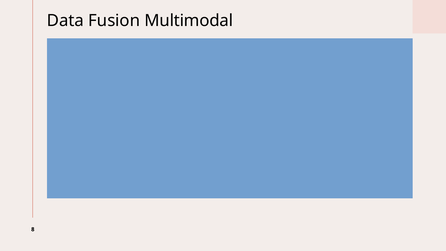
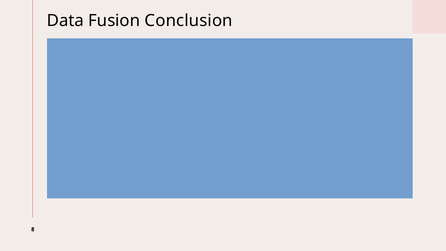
Multimodal: Multimodal -> Conclusion (189, 21)
